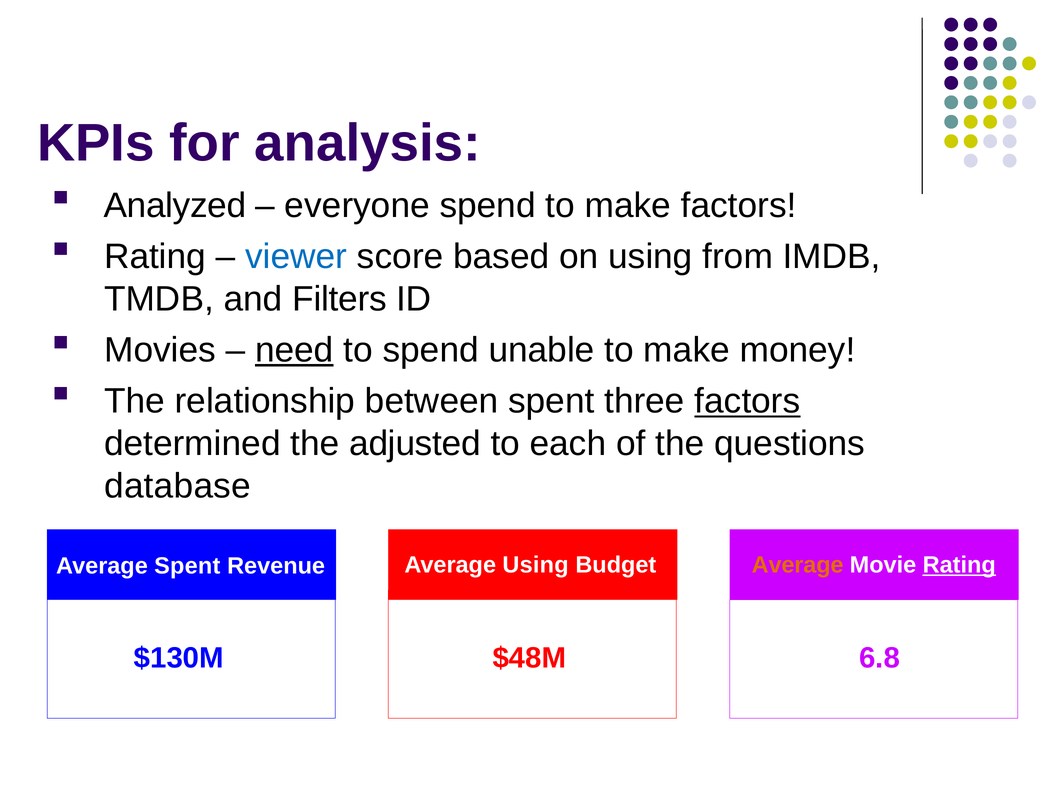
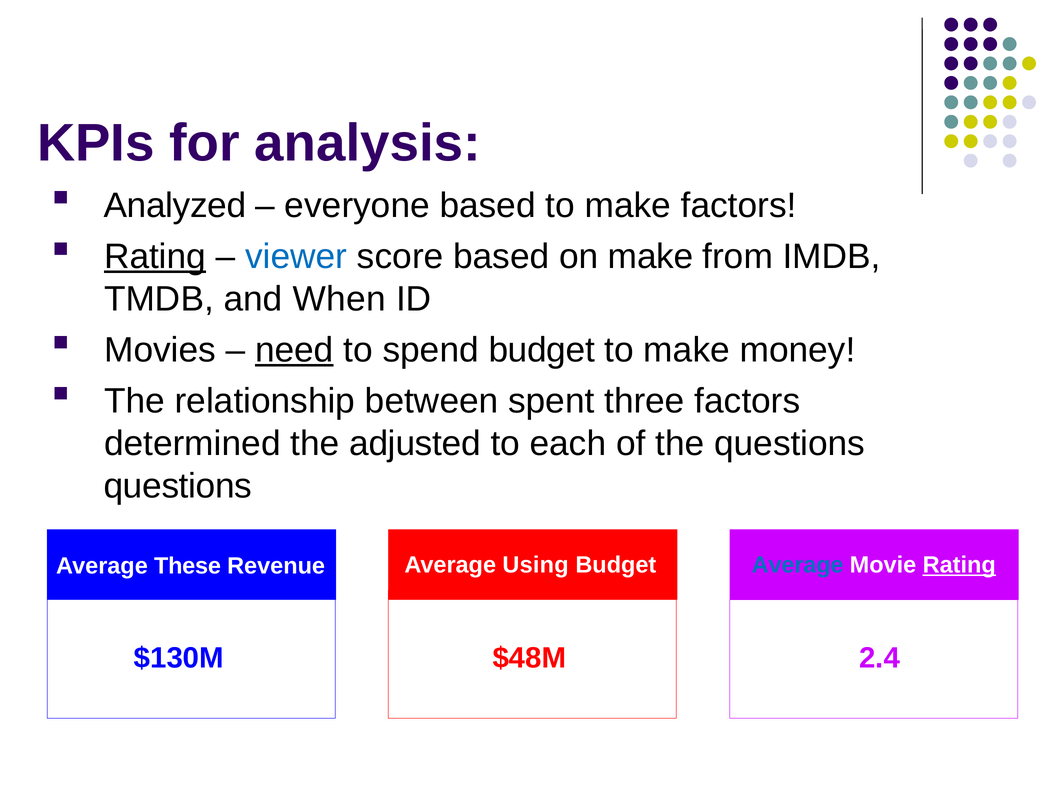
everyone spend: spend -> based (488, 205)
Rating underline: none -> present (155, 257)
on using: using -> make (651, 257)
Filters: Filters -> When (339, 299)
spend unable: unable -> budget (542, 350)
factors underline: present -> none (747, 401)
database: database -> questions (178, 486)
Average Spent: Spent -> These (188, 566)
Average colour: orange -> blue (798, 565)
6.8: 6.8 -> 2.4 (880, 658)
